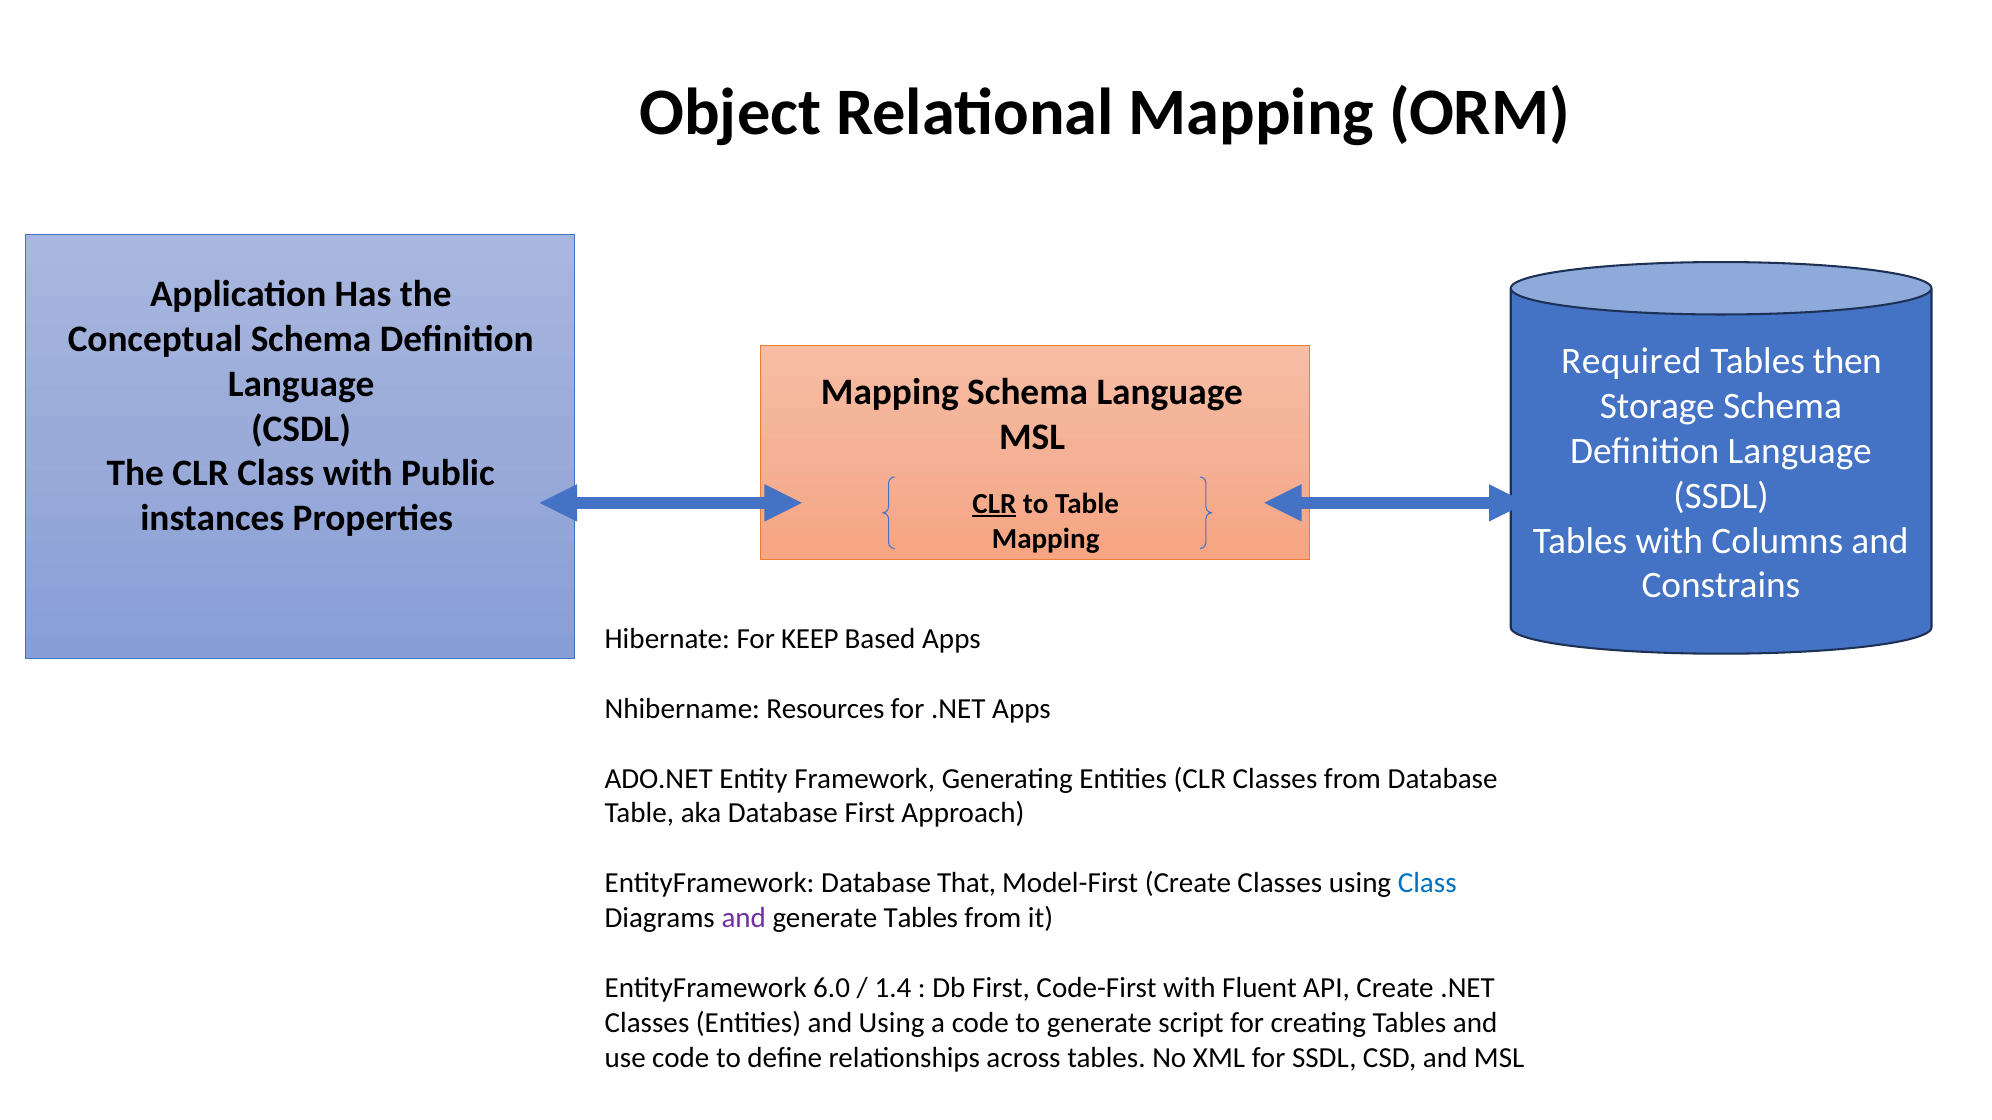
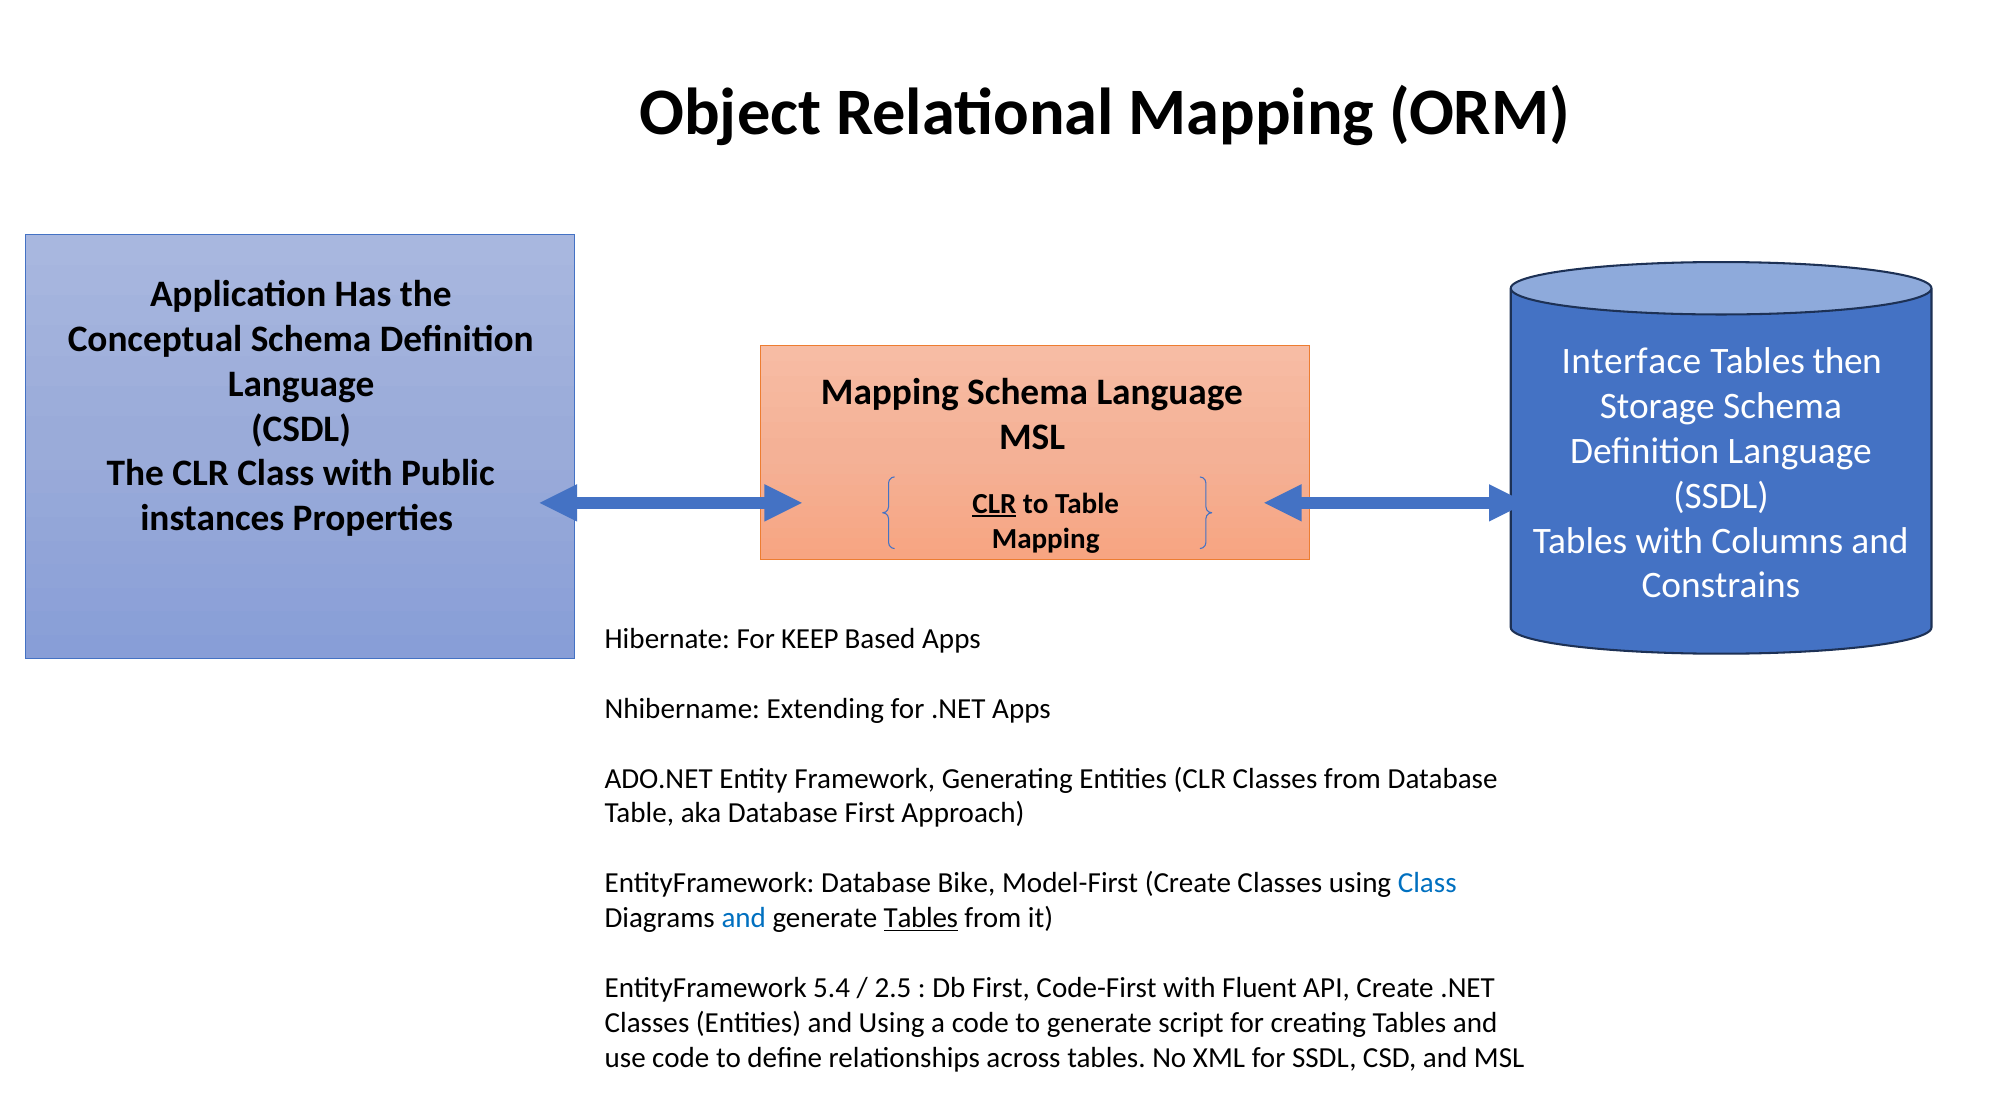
Required: Required -> Interface (1631, 362)
Resources: Resources -> Extending (825, 709)
That: That -> Bike (966, 884)
and colour: purple -> blue (744, 918)
Tables underline: none -> present (921, 918)
6.0: 6.0 -> 5.4 (832, 988)
1.4: 1.4 -> 2.5 (893, 988)
